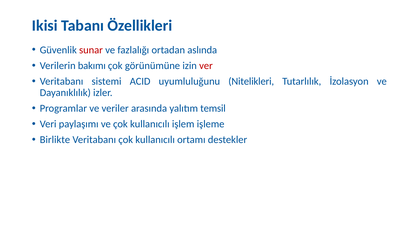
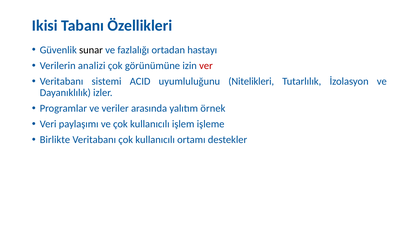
sunar colour: red -> black (91, 50)
aslında: aslında -> hastayı (202, 50)
bakımı: bakımı -> analizi (92, 66)
temsil: temsil -> örnek (213, 108)
